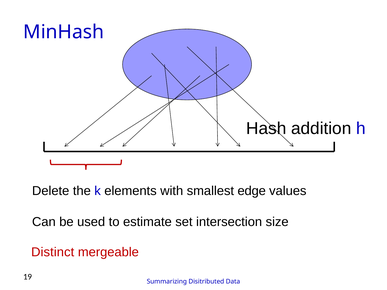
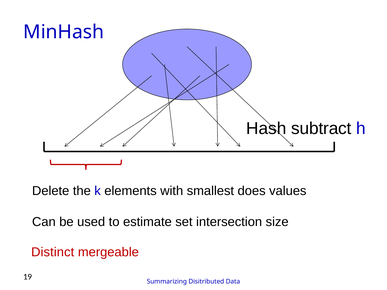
addition: addition -> subtract (321, 128)
edge: edge -> does (252, 191)
